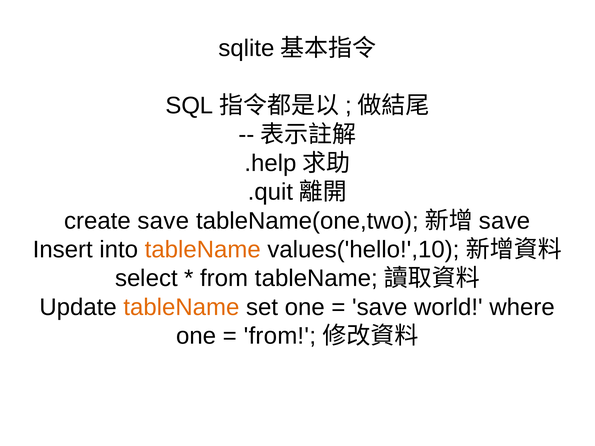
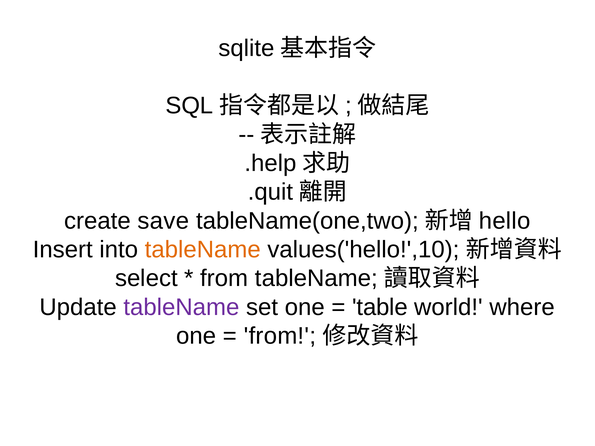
save: save -> hello (505, 221)
tableName colour: orange -> purple (182, 307)
save: save -> table (380, 307)
